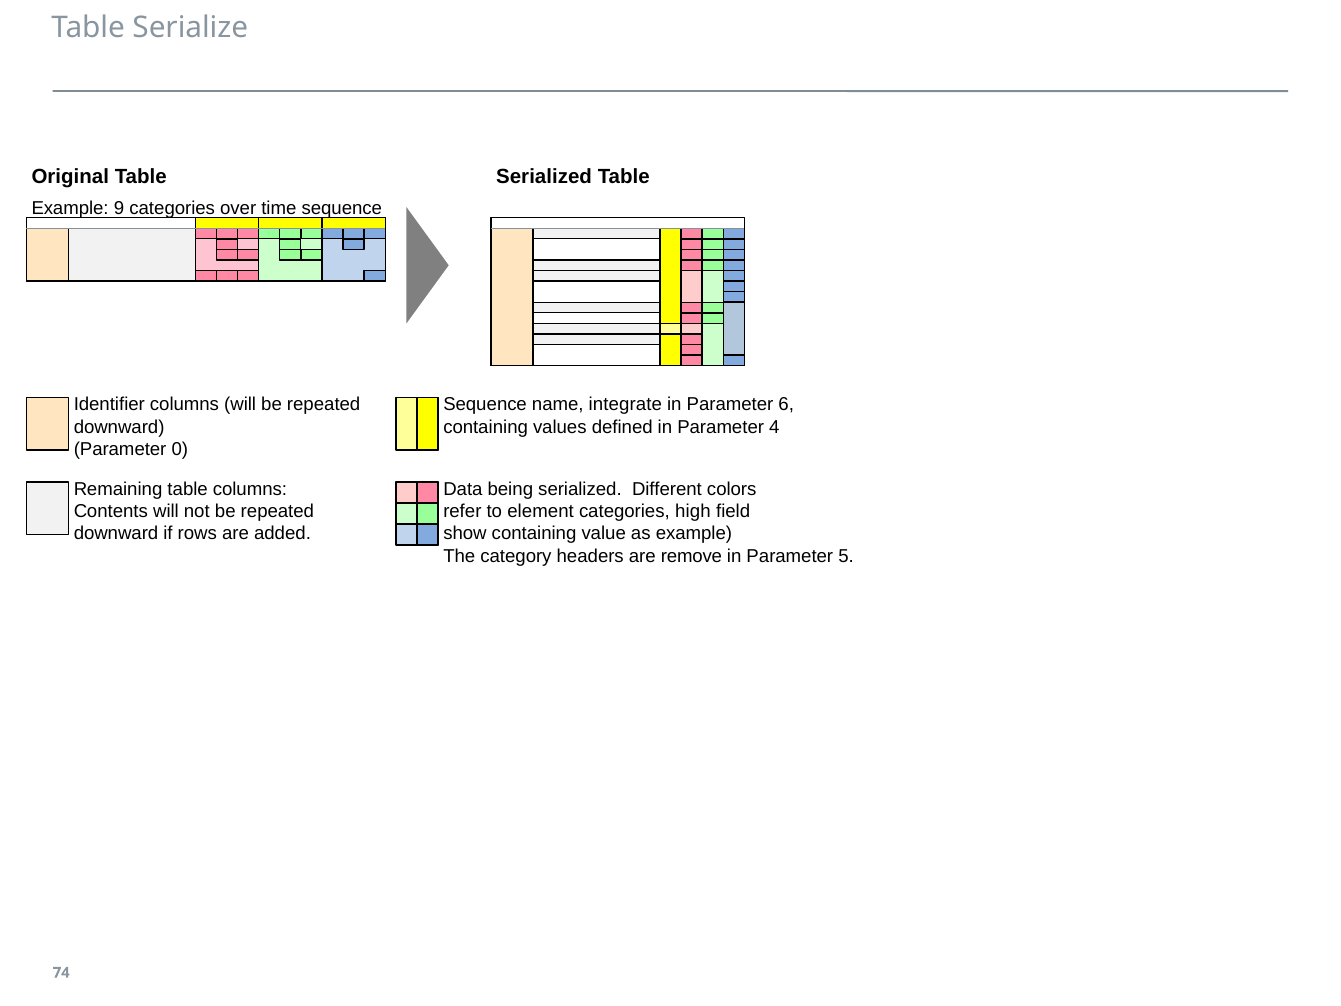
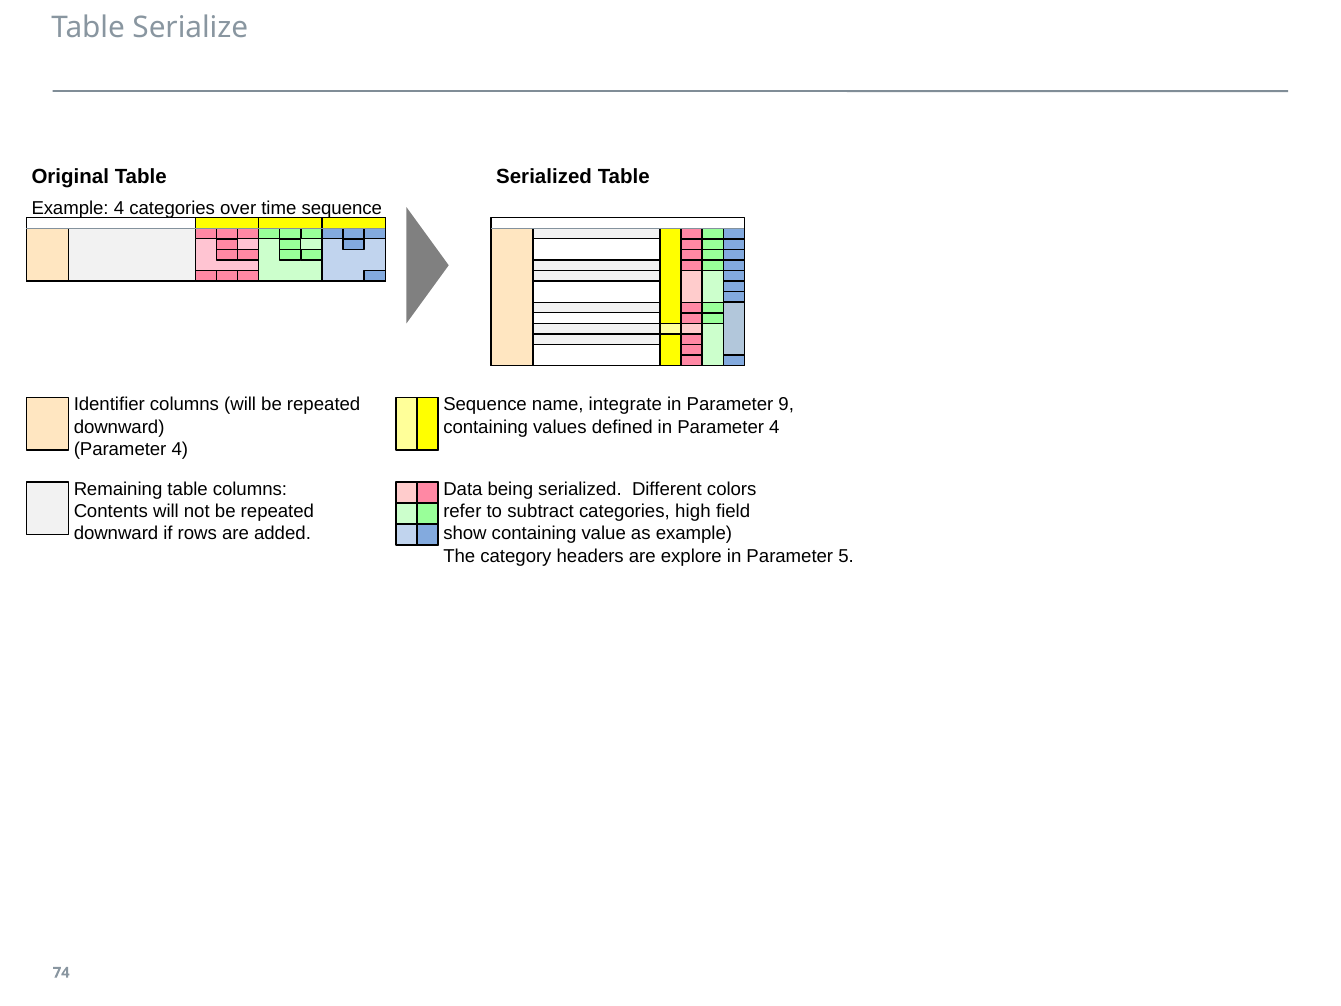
Example 9: 9 -> 4 (119, 208)
6: 6 -> 9 (786, 404)
0: 0 -> 4 (180, 449)
element: element -> subtract (541, 511)
remove: remove -> explore (691, 556)
